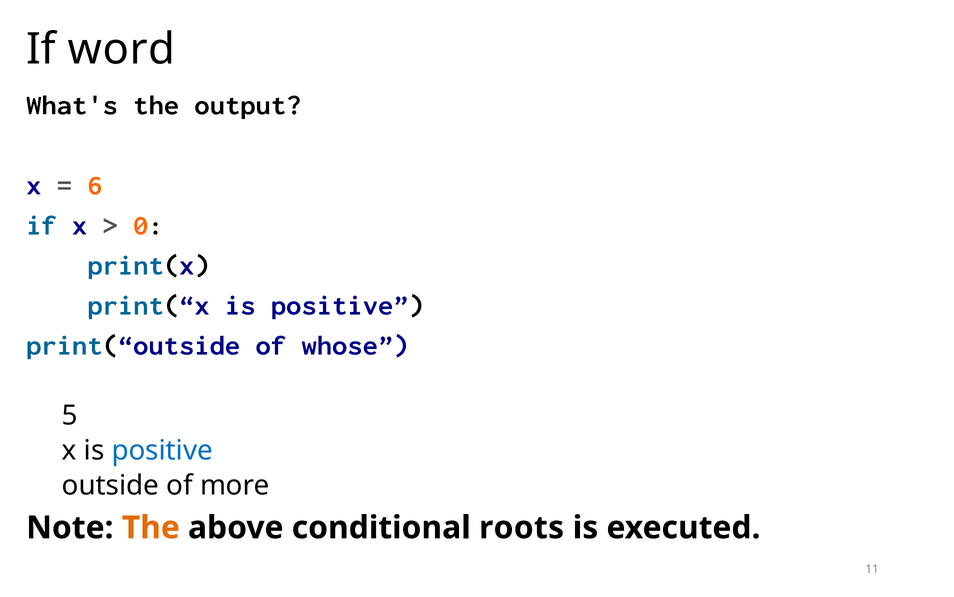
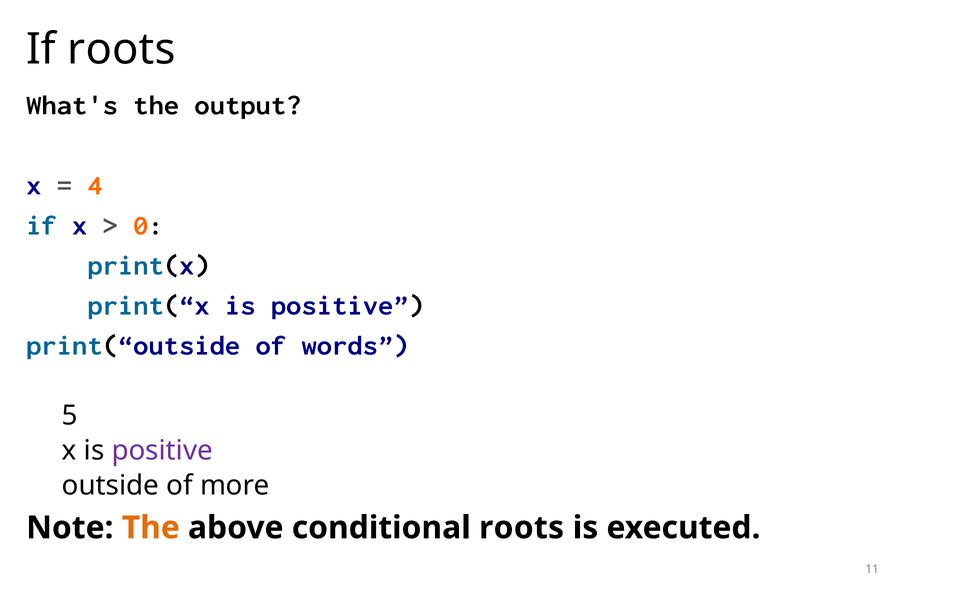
If word: word -> roots (122, 49)
6: 6 -> 4 (95, 185)
whose: whose -> words (355, 345)
positive colour: blue -> purple (162, 450)
